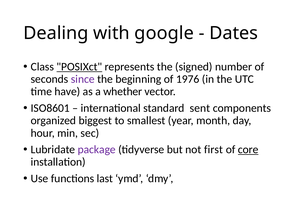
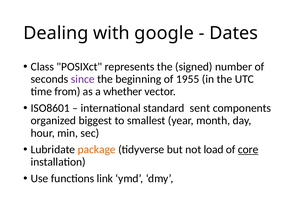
POSIXct underline: present -> none (79, 67)
1976: 1976 -> 1955 (188, 79)
have: have -> from (67, 92)
package colour: purple -> orange (97, 150)
first: first -> load (214, 150)
last: last -> link (105, 179)
